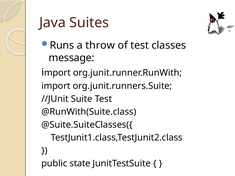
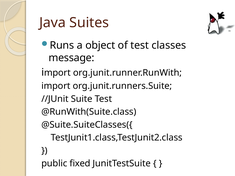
throw: throw -> object (100, 45)
state: state -> fixed (80, 164)
